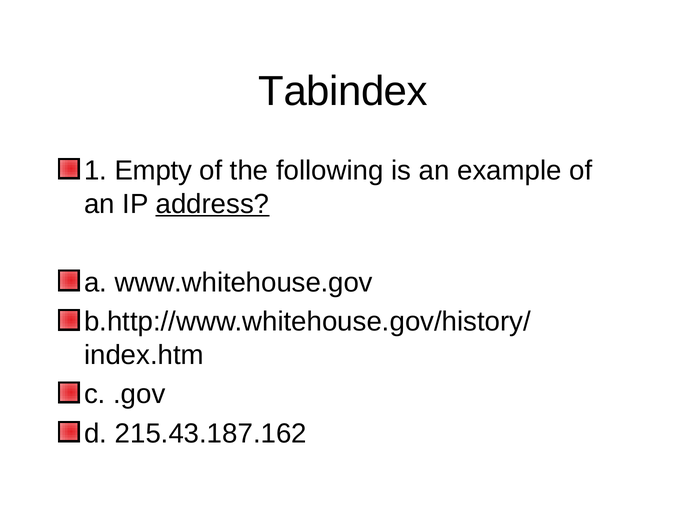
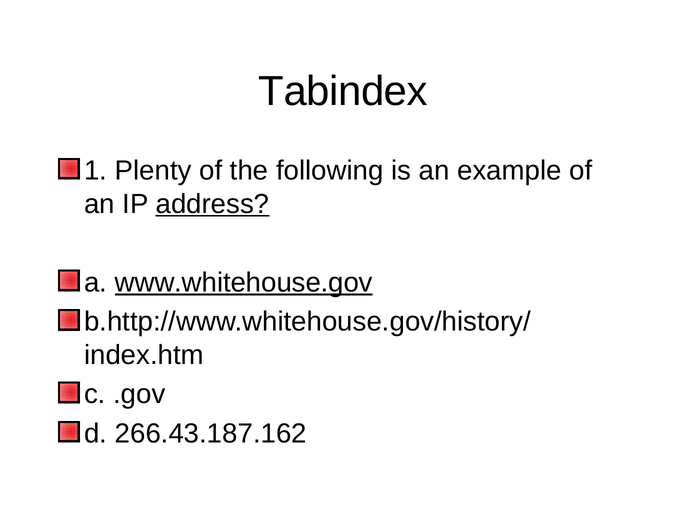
Empty: Empty -> Plenty (153, 171)
www.whitehouse.gov underline: none -> present (244, 282)
215.43.187.162: 215.43.187.162 -> 266.43.187.162 (211, 433)
